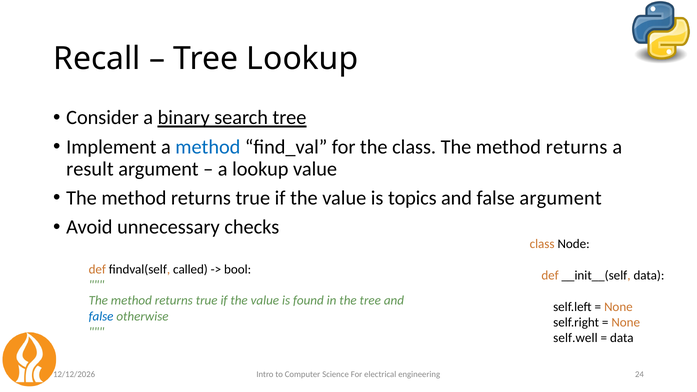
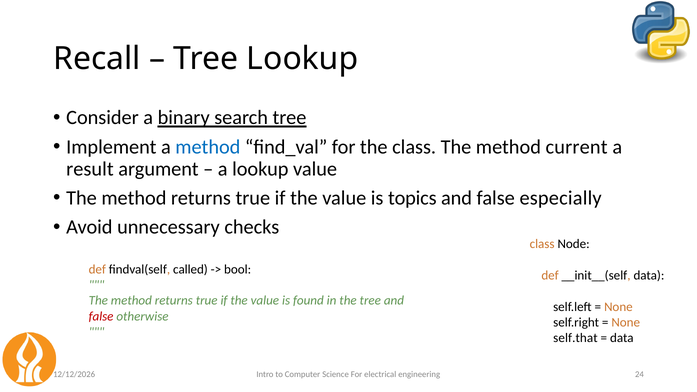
class The method returns: returns -> current (577, 147)
false argument: argument -> especially (561, 198)
false colour: blue -> red (101, 316)
self.well: self.well -> self.that (575, 338)
